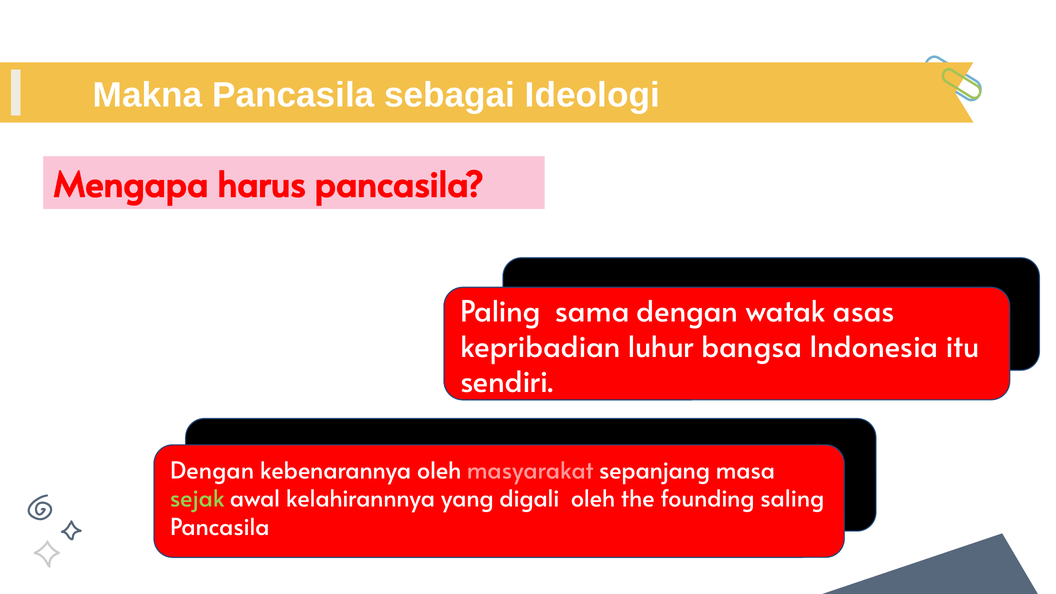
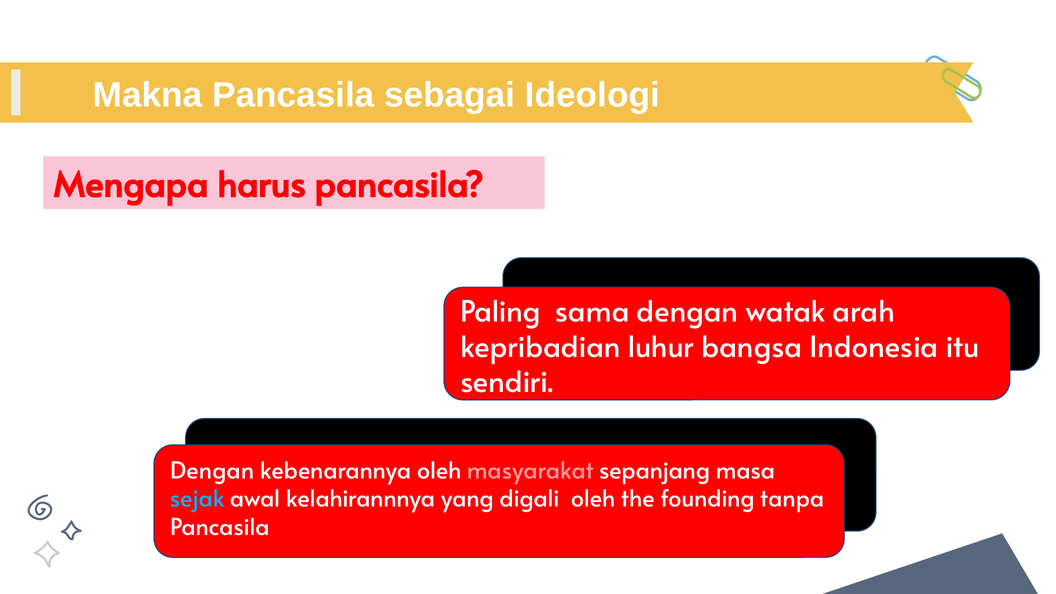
asas: asas -> arah (864, 312)
sejak colour: light green -> light blue (197, 499)
saling: saling -> tanpa (792, 499)
